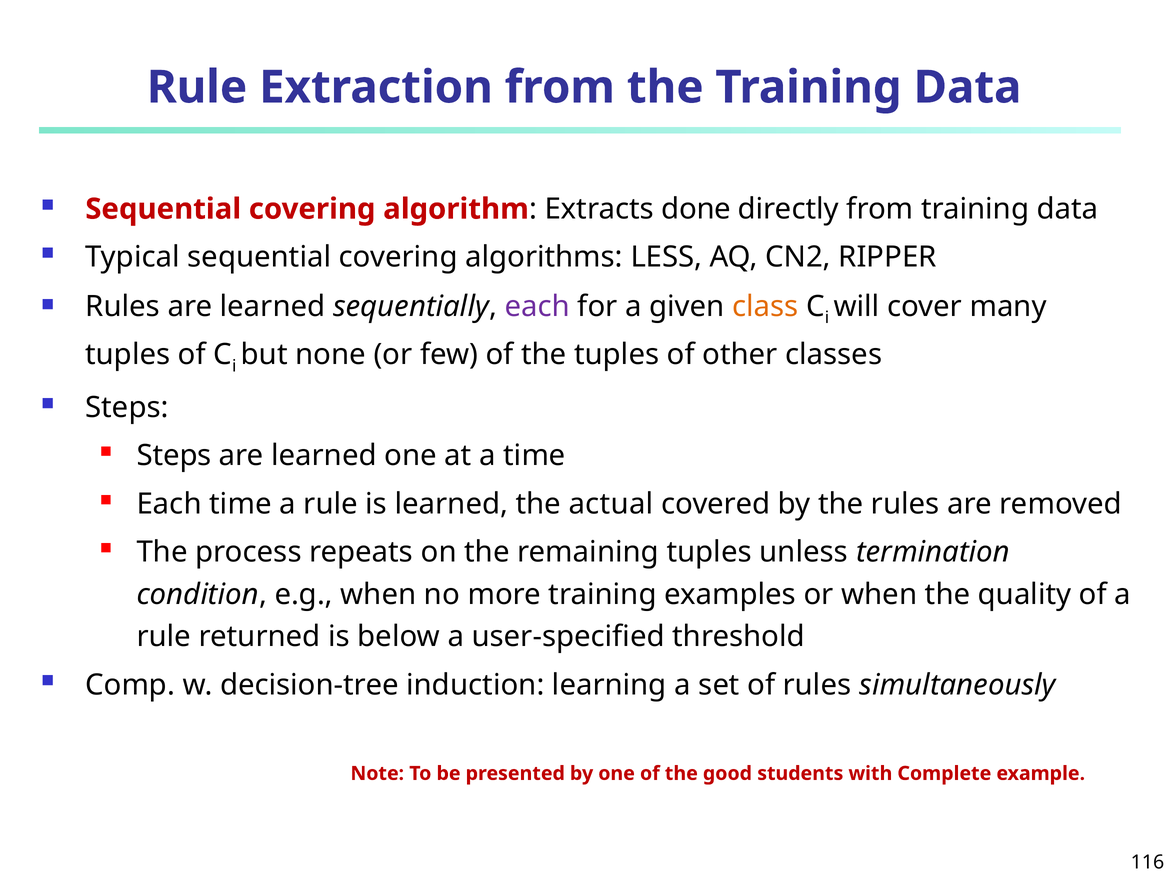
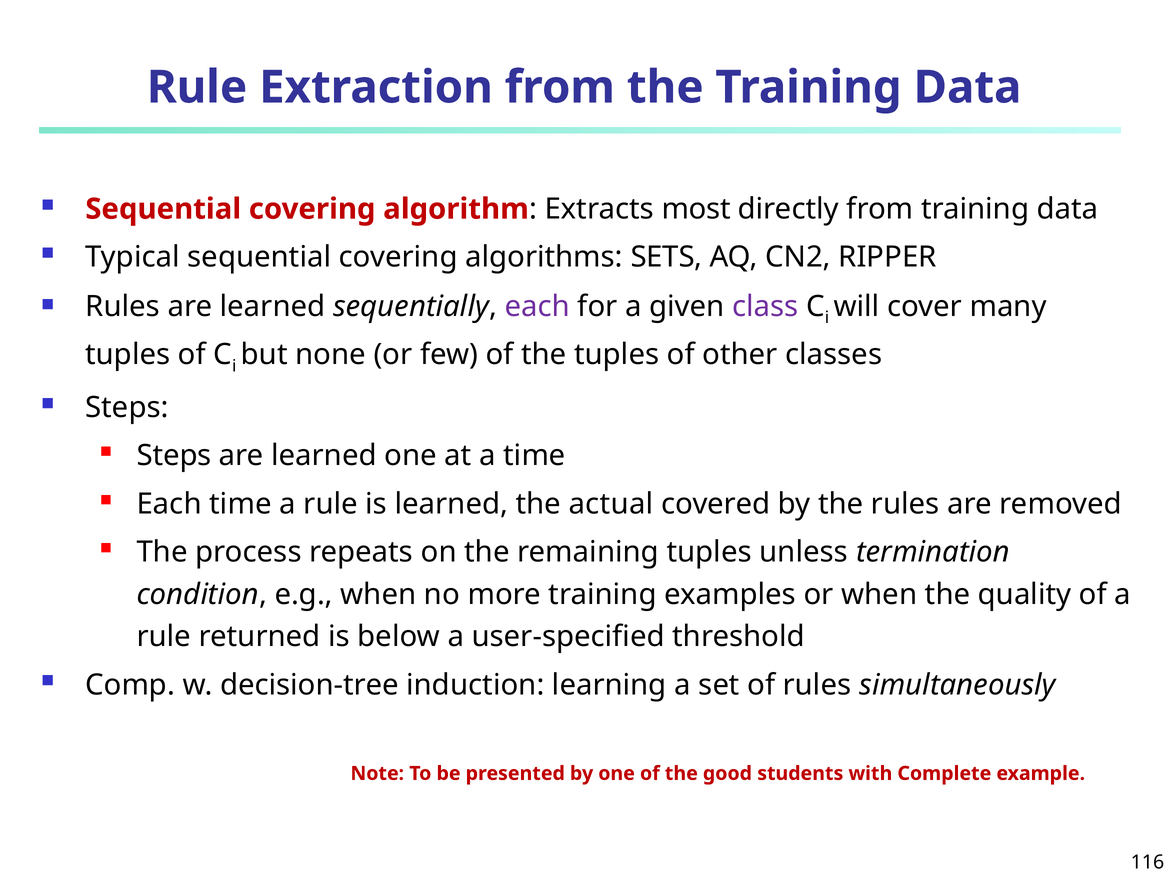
done: done -> most (696, 209)
LESS: LESS -> SETS (666, 257)
class colour: orange -> purple (765, 306)
